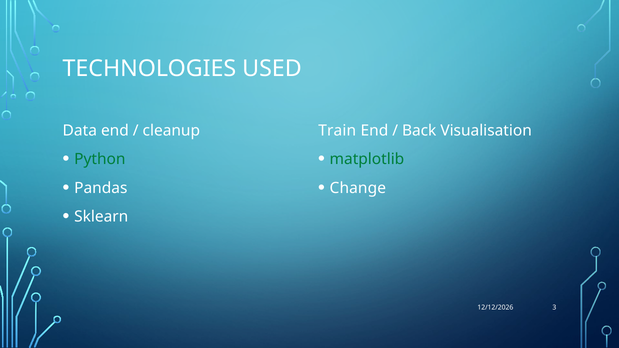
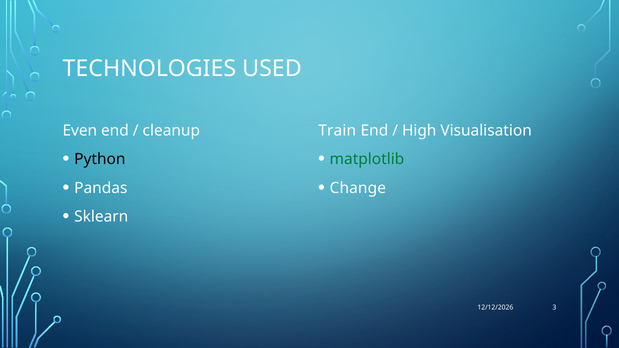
Data: Data -> Even (80, 131)
Back: Back -> High (419, 131)
Python colour: green -> black (100, 159)
